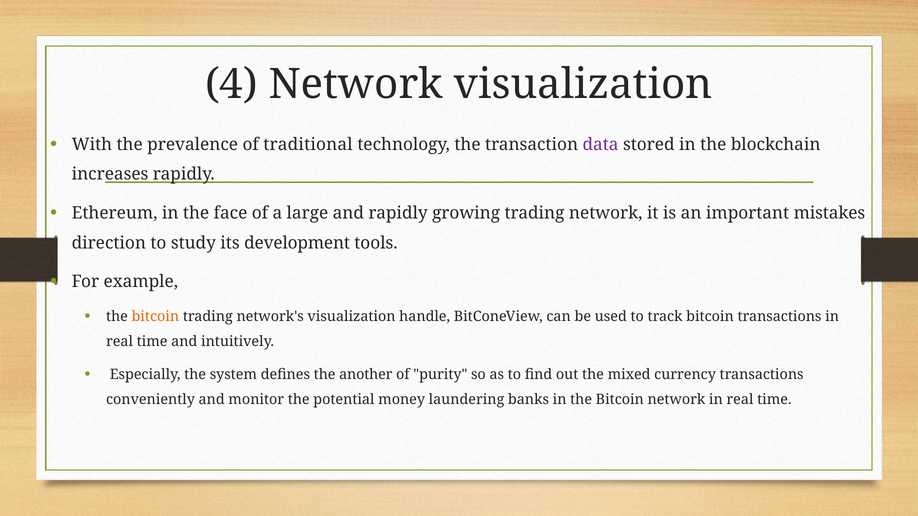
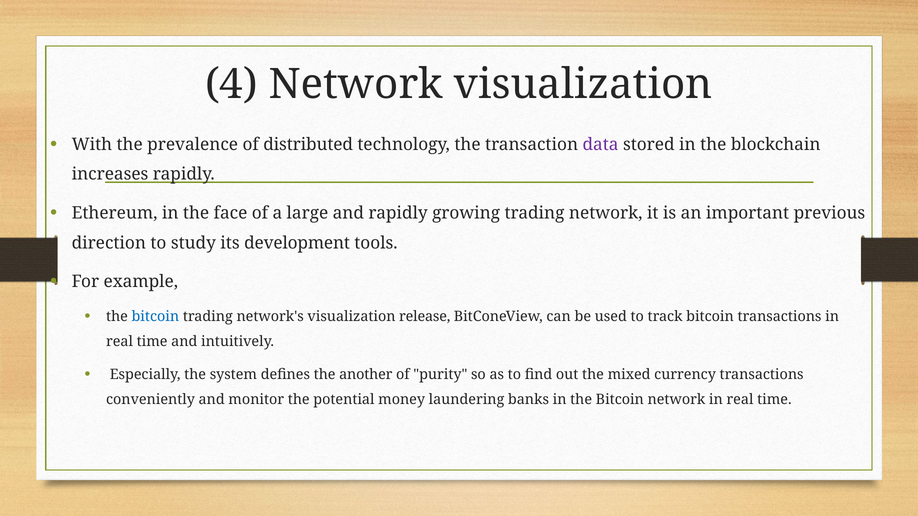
traditional: traditional -> distributed (308, 145)
mistakes: mistakes -> previous (829, 213)
bitcoin colour: orange -> blue (155, 317)
handle: handle -> release (425, 317)
